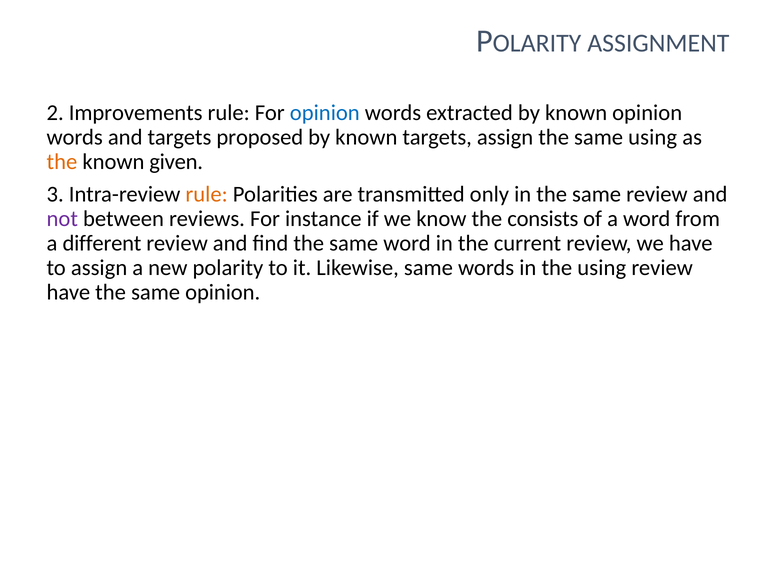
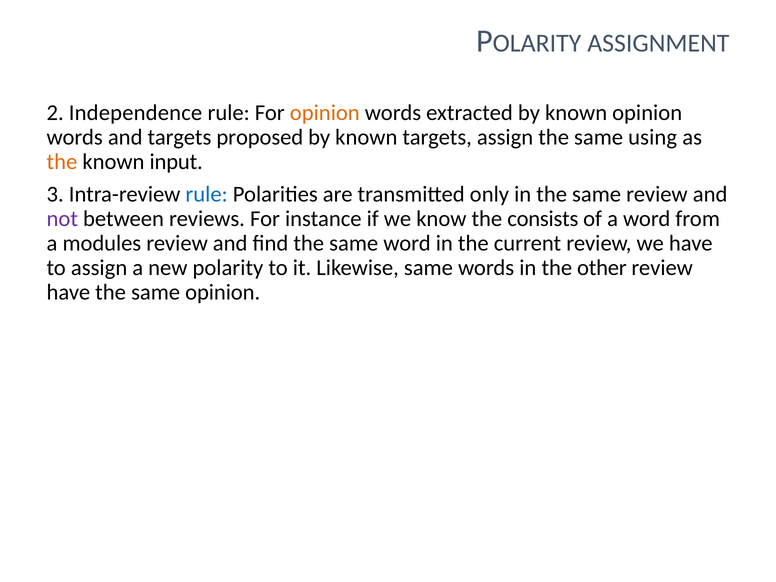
Improvements: Improvements -> Independence (136, 113)
opinion colour: blue -> orange (325, 113)
given: given -> input (176, 162)
rule colour: orange -> blue (207, 194)
different: different -> modules (102, 243)
the using: using -> other (602, 268)
